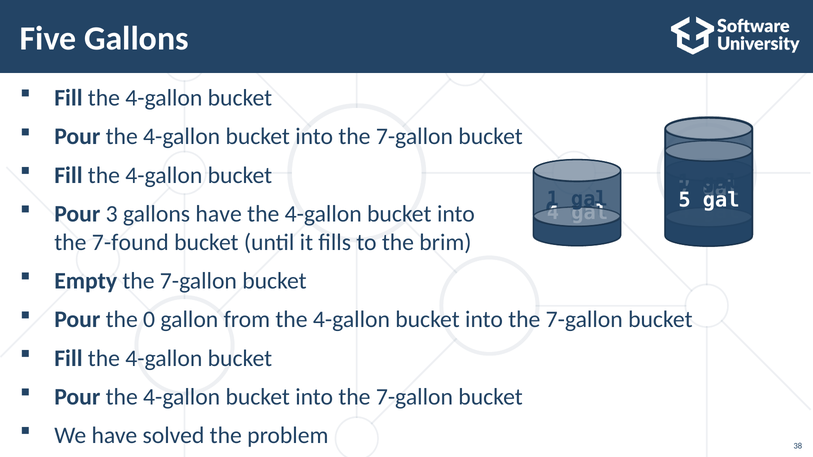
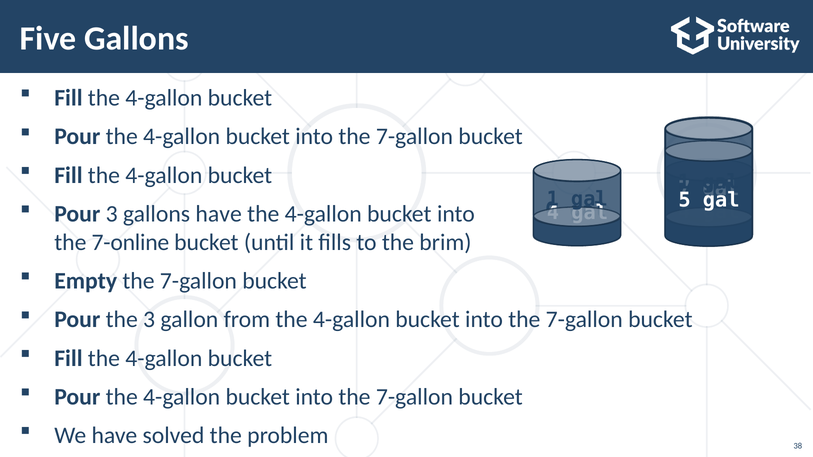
7-found: 7-found -> 7-online (130, 242)
the 0: 0 -> 3 (149, 320)
